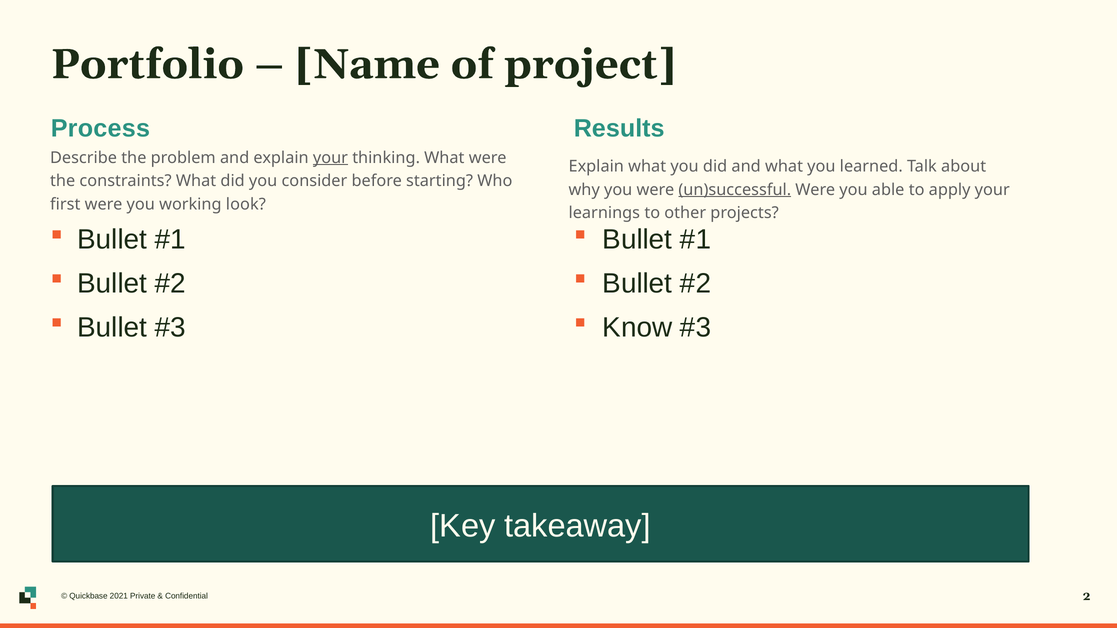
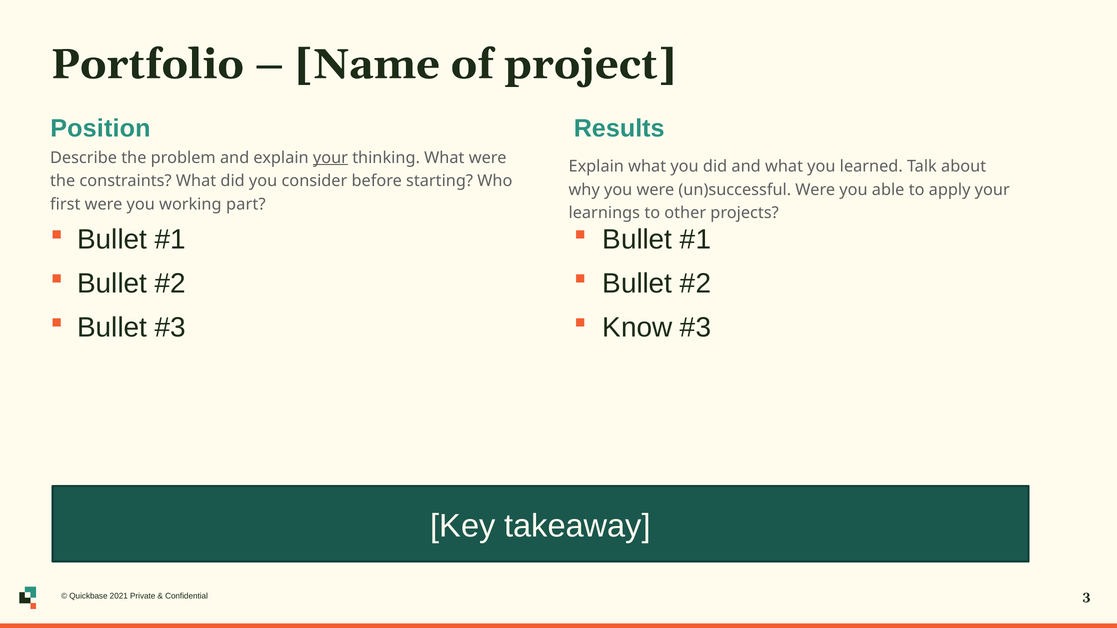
Process: Process -> Position (100, 129)
un)successful underline: present -> none (735, 190)
look: look -> part (246, 205)
2: 2 -> 3 (1087, 596)
